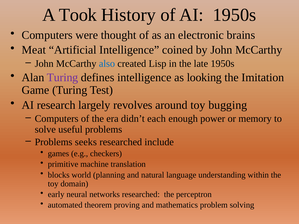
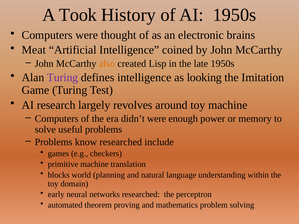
also colour: blue -> orange (107, 64)
toy bugging: bugging -> machine (228, 105)
didn’t each: each -> were (157, 119)
seeks: seeks -> know (86, 142)
